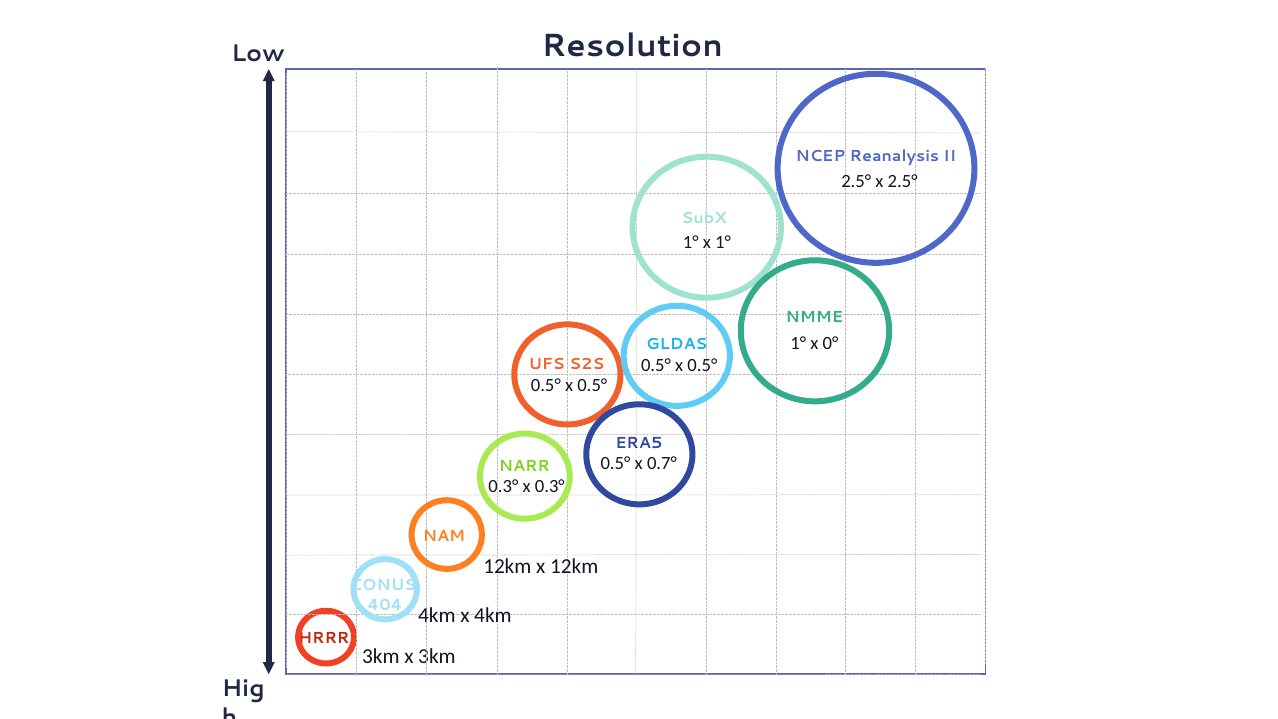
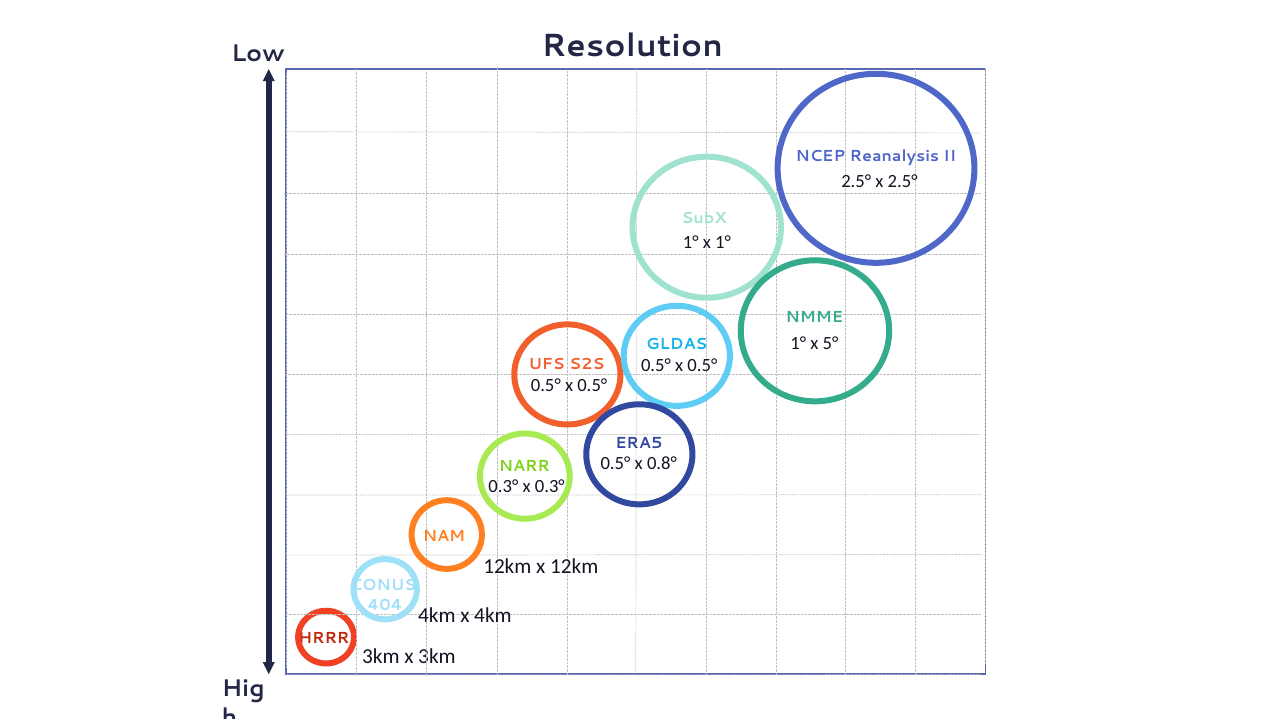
0°: 0° -> 5° (831, 343)
0.7°: 0.7° -> 0.8° (662, 463)
